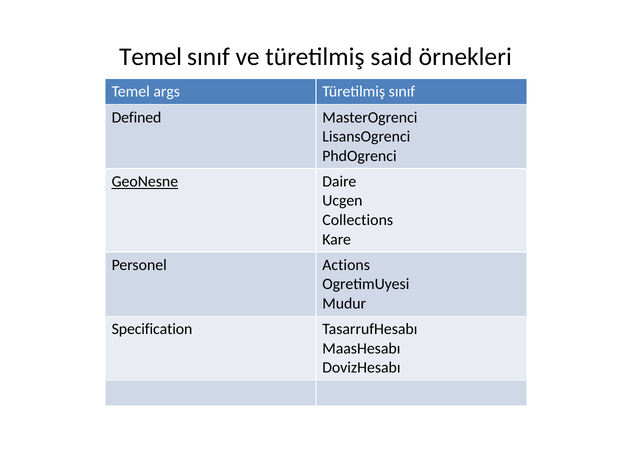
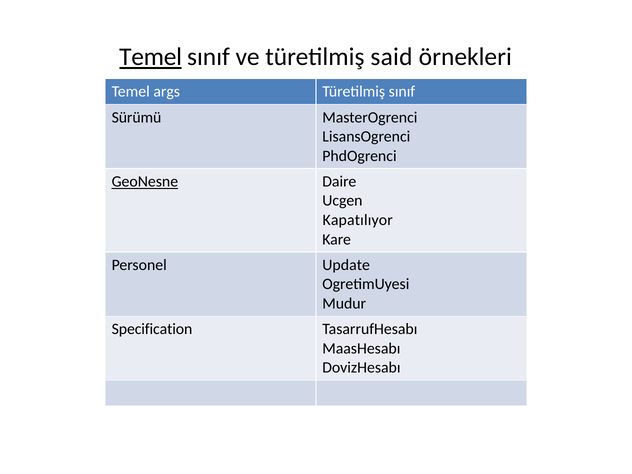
Temel underline: none -> present (151, 57)
Defined: Defined -> Sürümü (137, 117)
Collections: Collections -> Kapatılıyor (358, 220)
Actions: Actions -> Update (346, 265)
